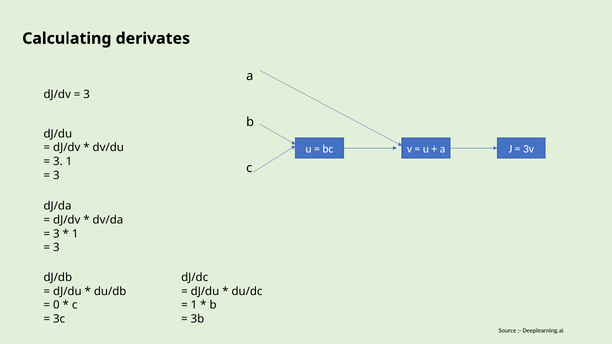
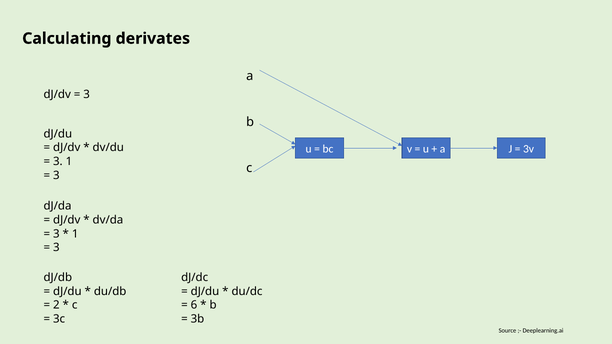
0: 0 -> 2 (56, 305)
1: 1 -> 6 (194, 305)
